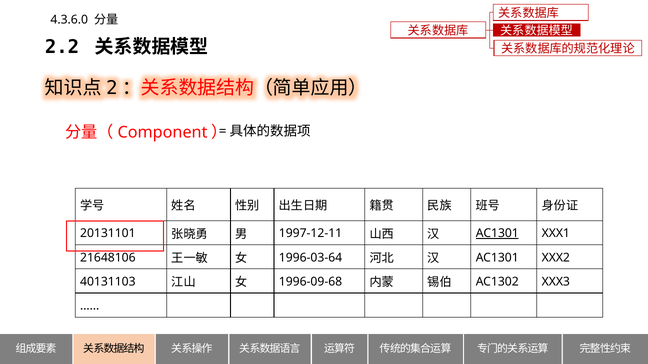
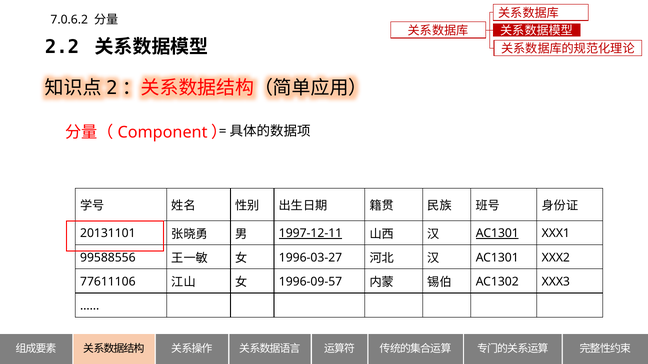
4.3.6.0: 4.3.6.0 -> 7.0.6.2 (69, 20)
1997-12-11 underline: none -> present (311, 234)
21648106: 21648106 -> 99588556 (108, 258)
1996-03-64: 1996-03-64 -> 1996-03-27 (311, 258)
40131103: 40131103 -> 77611106 (108, 282)
1996-09-68: 1996-09-68 -> 1996-09-57 (311, 282)
